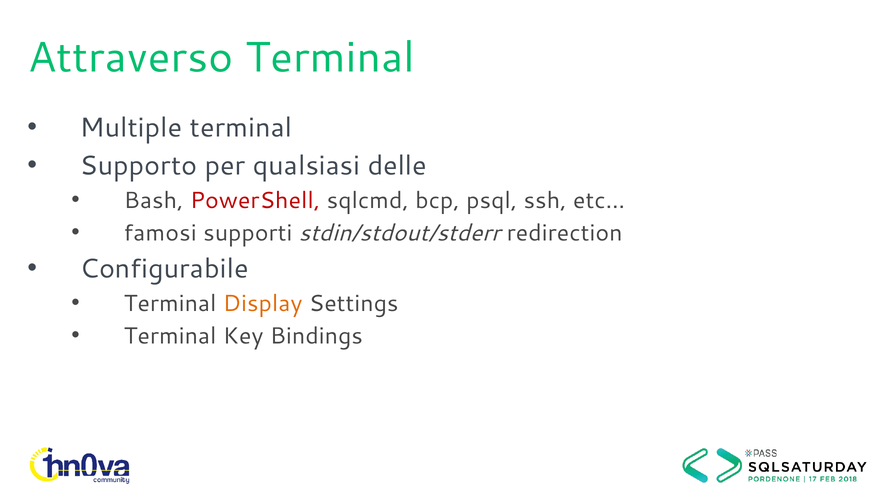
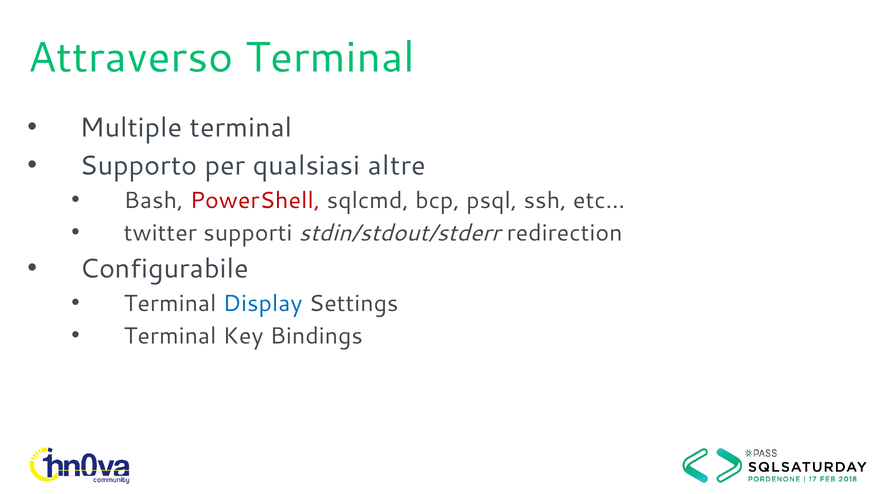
delle: delle -> altre (397, 166)
famosi: famosi -> twitter (160, 233)
Display colour: orange -> blue (263, 304)
